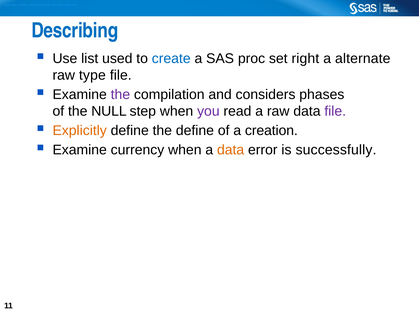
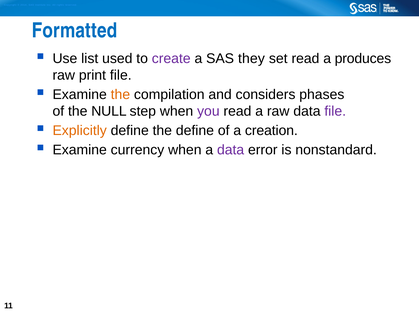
Describing: Describing -> Formatted (75, 31)
create colour: blue -> purple (171, 59)
proc: proc -> they (251, 59)
set right: right -> read (305, 59)
alternate: alternate -> produces (363, 59)
type: type -> print (92, 75)
the colour: purple -> orange (120, 95)
data colour: orange -> purple (231, 150)
successfully: successfully -> nonstandard (336, 150)
